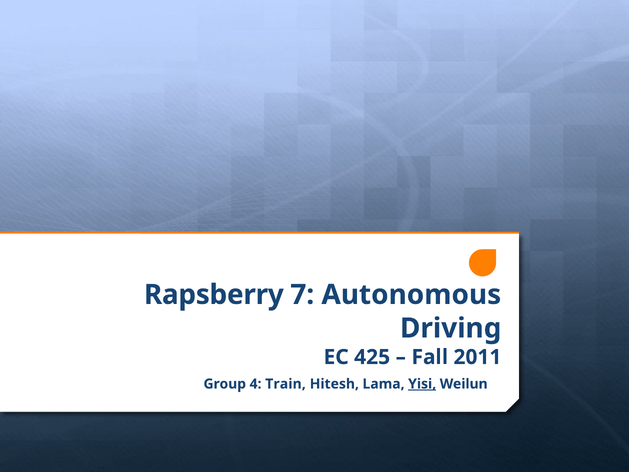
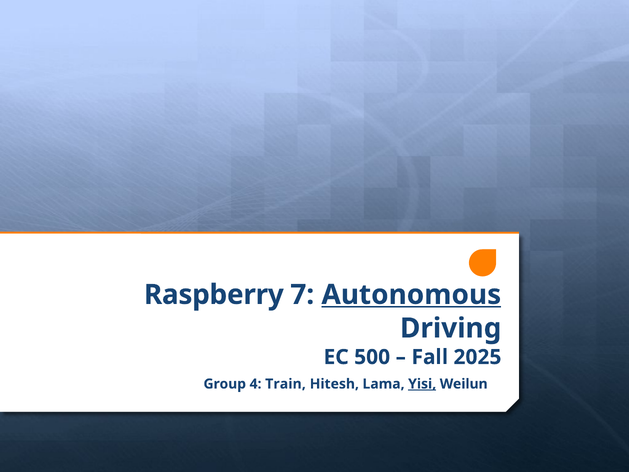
Rapsberry: Rapsberry -> Raspberry (214, 295)
Autonomous underline: none -> present (411, 295)
425: 425 -> 500 (372, 357)
2011: 2011 -> 2025 (477, 357)
